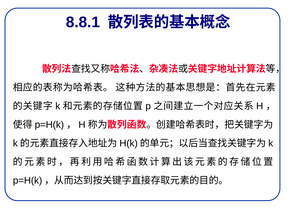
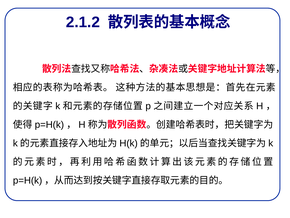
8.8.1: 8.8.1 -> 2.1.2 (83, 22)
